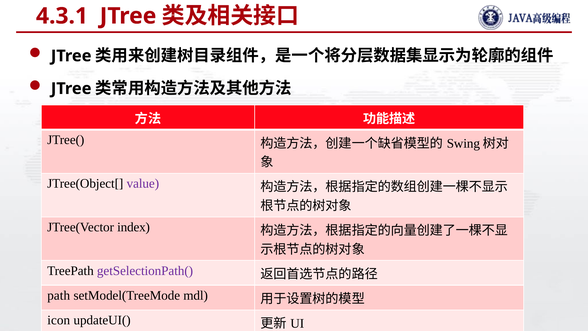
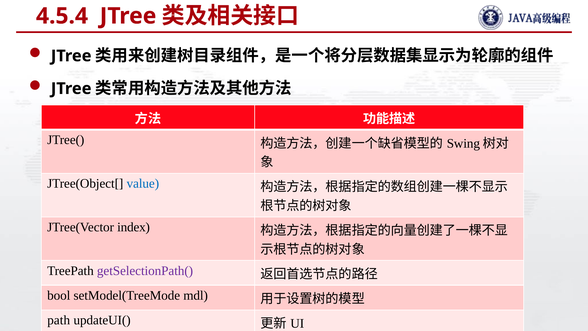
4.3.1: 4.3.1 -> 4.5.4 (62, 16)
value colour: purple -> blue (143, 183)
path: path -> bool (59, 295)
icon: icon -> path (59, 320)
